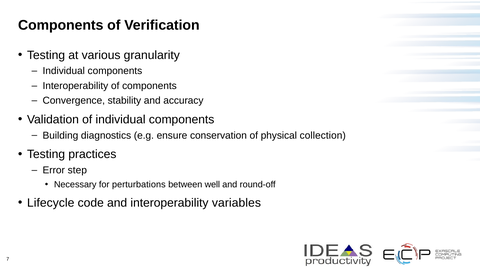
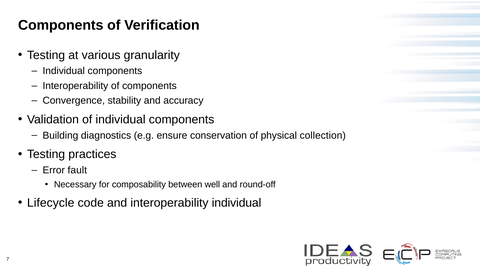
step: step -> fault (77, 170)
perturbations: perturbations -> composability (139, 184)
interoperability variables: variables -> individual (237, 203)
